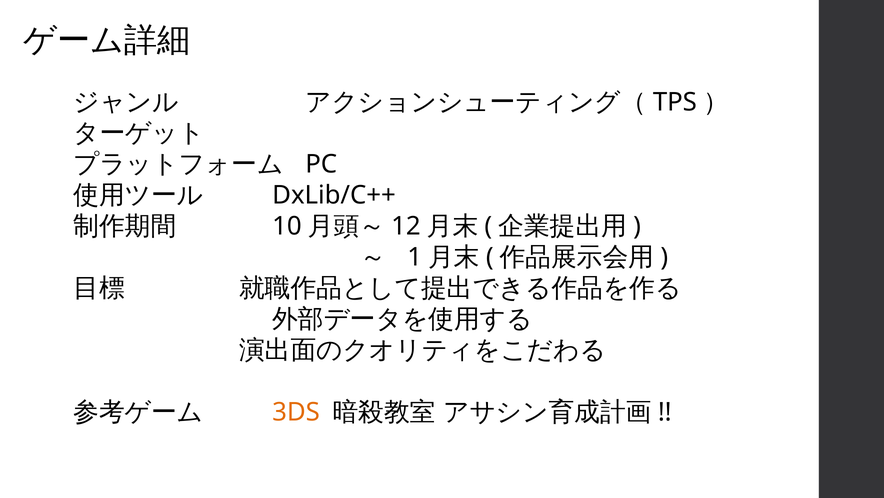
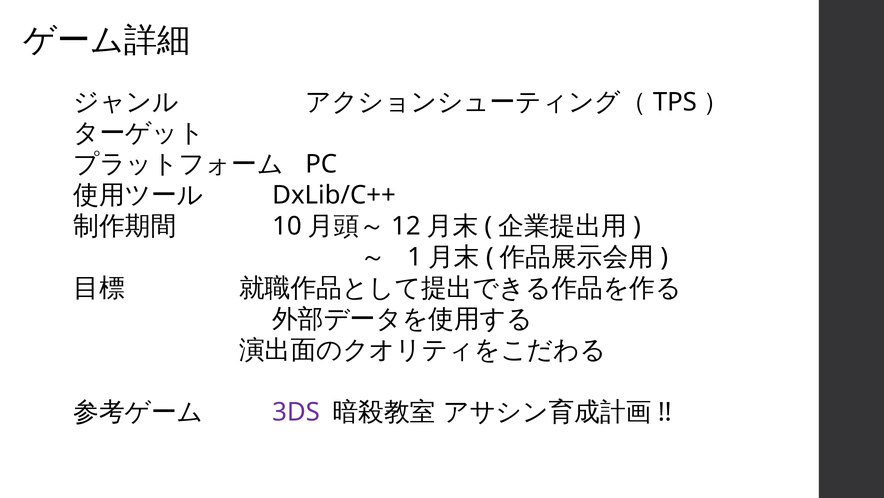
3DS colour: orange -> purple (296, 412)
